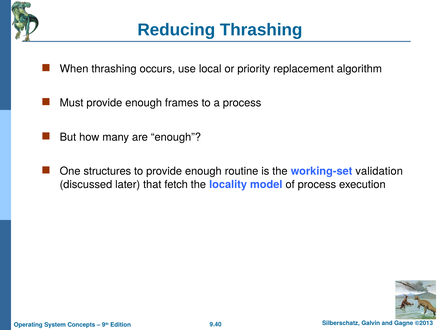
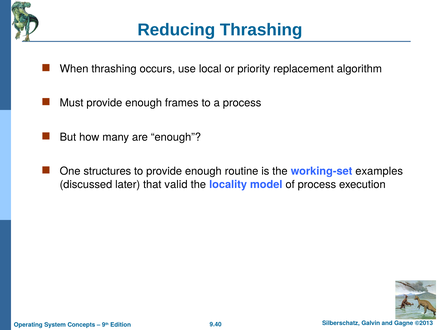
validation: validation -> examples (379, 171)
fetch: fetch -> valid (176, 184)
